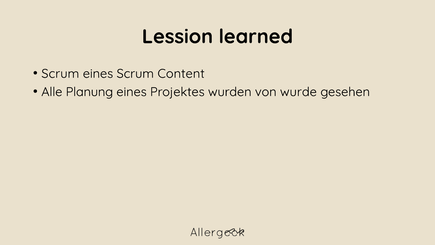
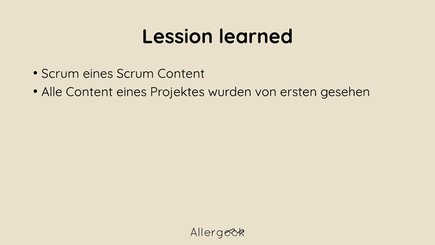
Alle Planung: Planung -> Content (89, 92)
wurde: wurde -> ersten (298, 92)
